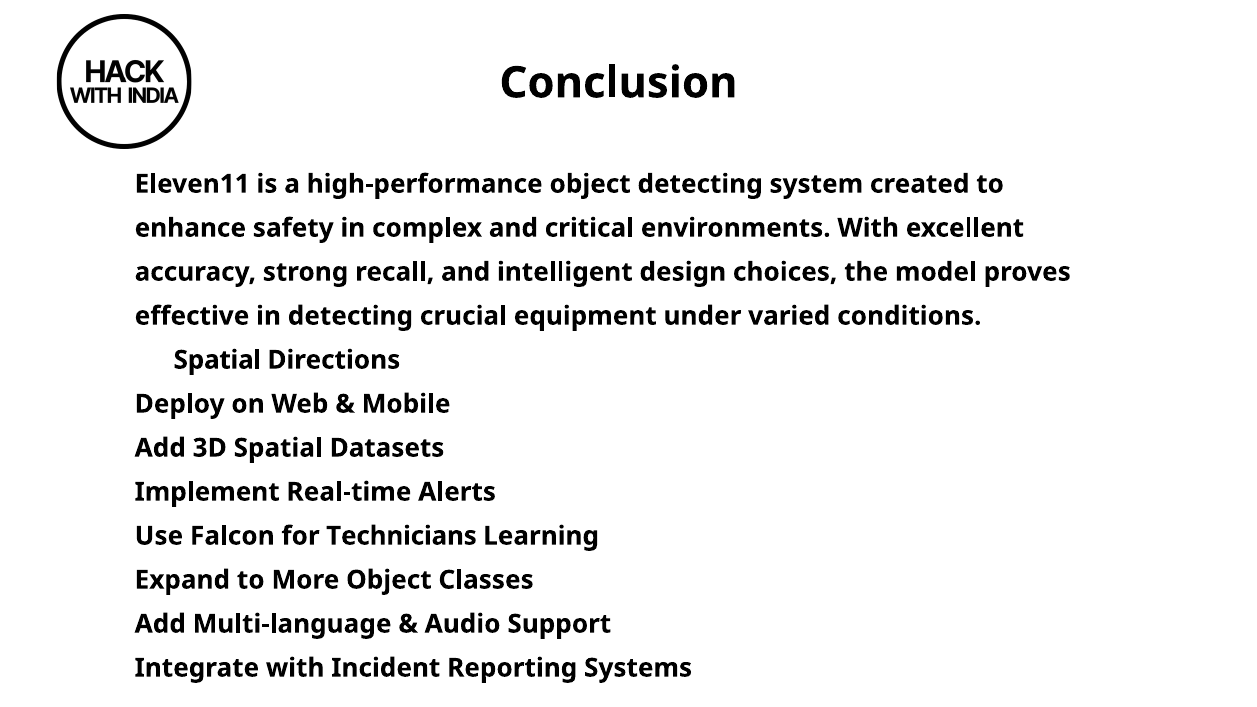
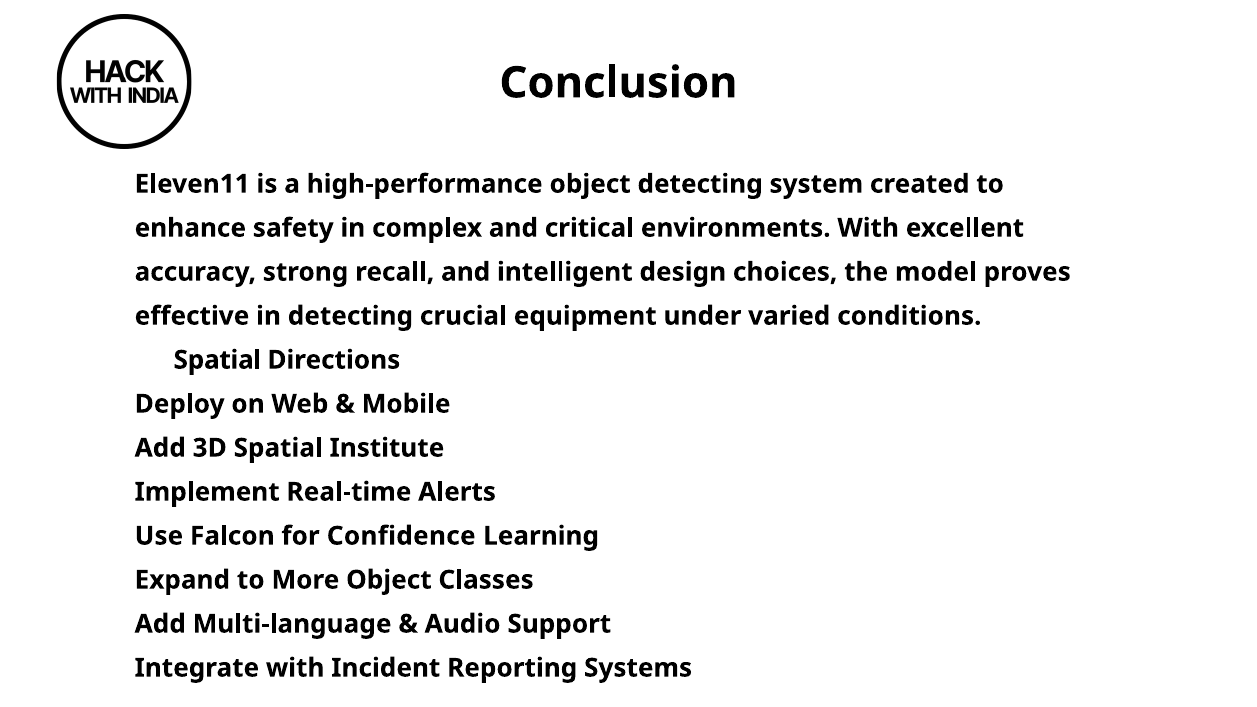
Datasets: Datasets -> Institute (387, 448)
Technicians: Technicians -> Confidence (401, 536)
